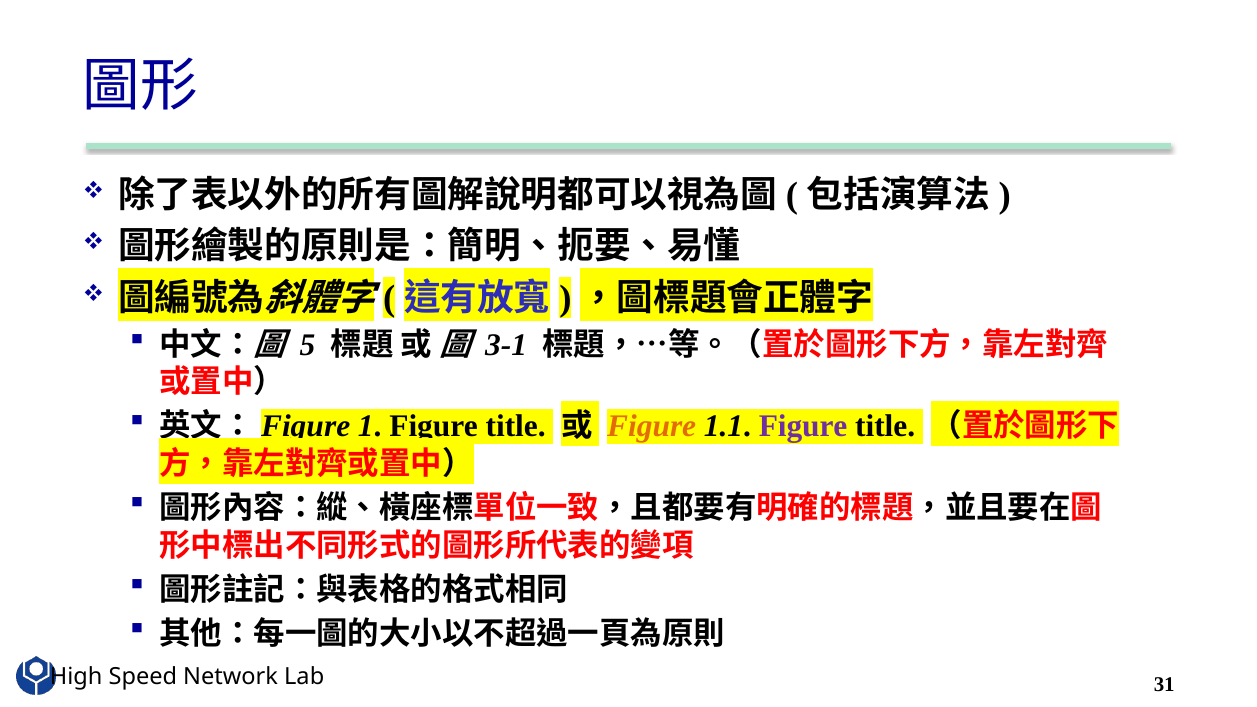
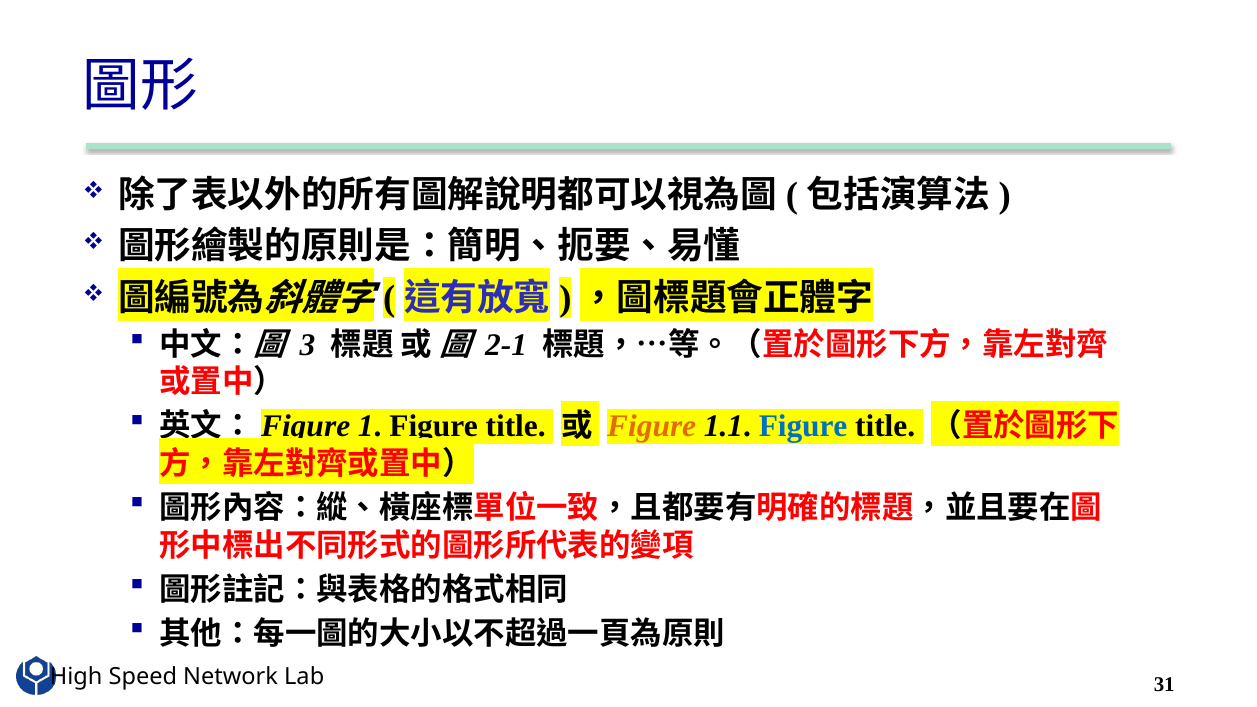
5: 5 -> 3 (308, 345)
3-1: 3-1 -> 2-1 (506, 345)
Figure colour: purple -> blue (803, 427)
